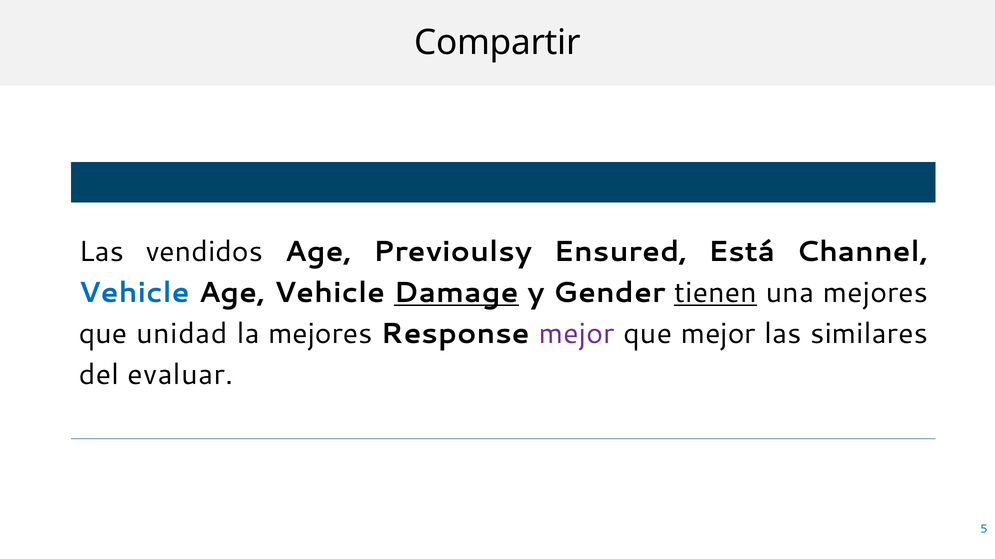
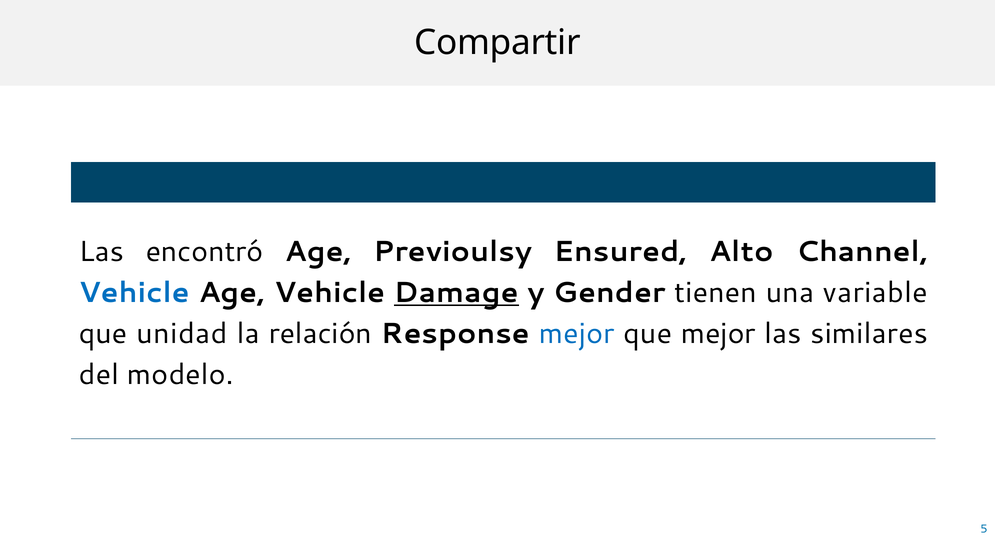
vendidos: vendidos -> encontró (205, 252)
Está: Está -> Alto (742, 252)
tienen underline: present -> none (716, 293)
una mejores: mejores -> variable (875, 293)
la mejores: mejores -> relación (320, 334)
mejor colour: purple -> blue (577, 334)
evaluar: evaluar -> modelo (180, 375)
